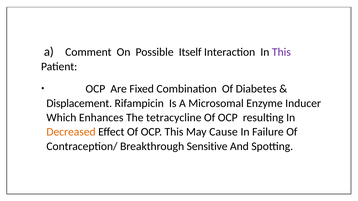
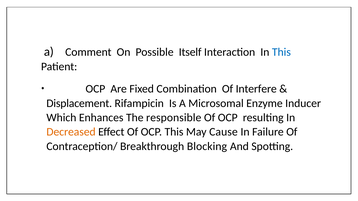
This colour: purple -> blue (281, 52)
Diabetes: Diabetes -> Interfere (256, 89)
tetracycline: tetracycline -> responsible (174, 118)
Sensitive: Sensitive -> Blocking (207, 147)
